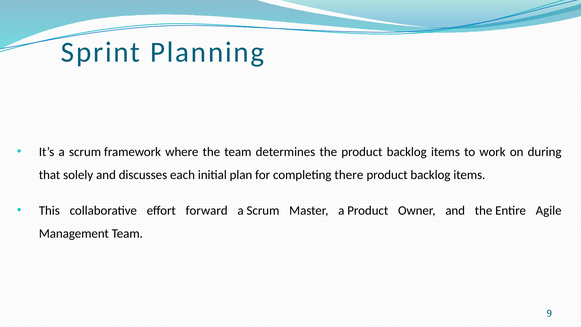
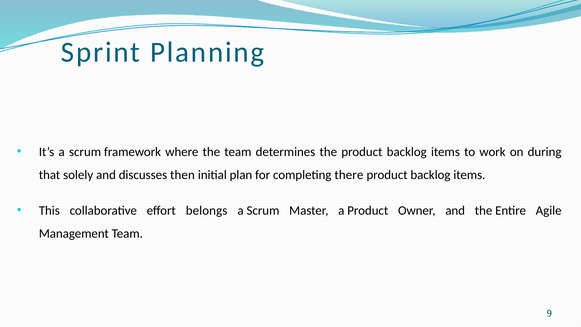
each: each -> then (182, 175)
forward: forward -> belongs (207, 210)
